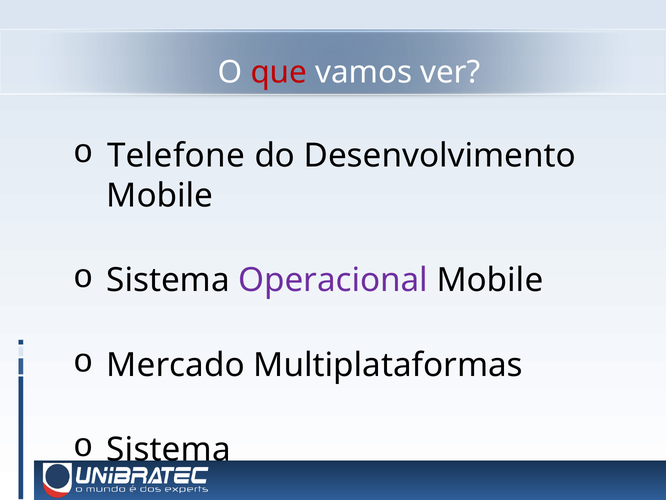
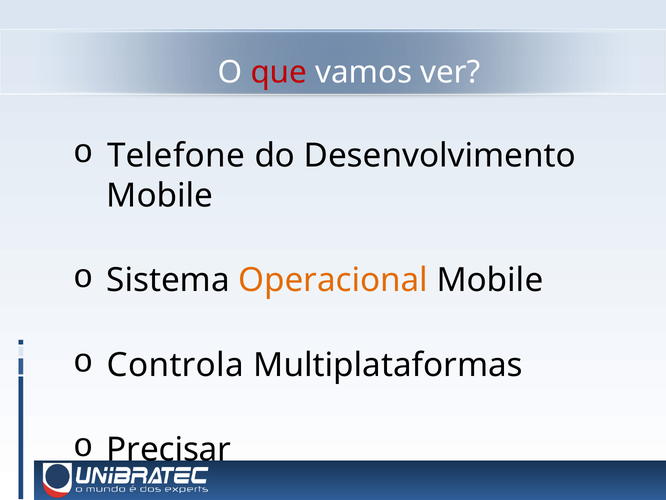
Operacional colour: purple -> orange (333, 280)
Mercado: Mercado -> Controla (175, 365)
Sistema: Sistema -> Precisar (169, 449)
